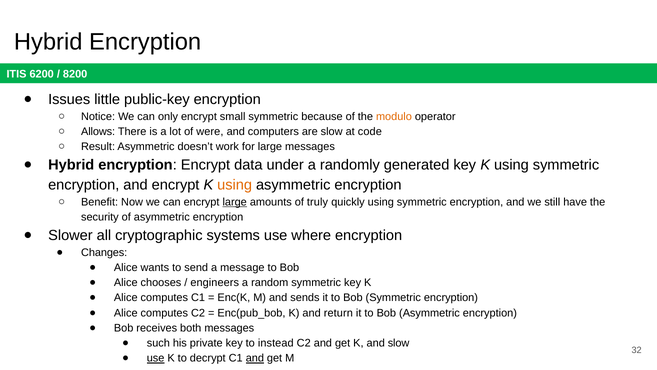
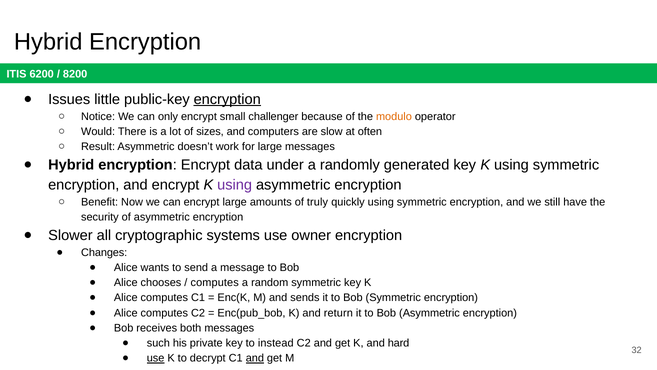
encryption underline: none -> present (227, 99)
small symmetric: symmetric -> challenger (273, 116)
Allows: Allows -> Would (98, 131)
were: were -> sizes (210, 131)
code: code -> often (370, 131)
using colour: orange -> purple (235, 185)
large underline: present -> none (235, 202)
where: where -> owner (311, 235)
engineers: engineers -> computes (215, 282)
and slow: slow -> hard (399, 343)
